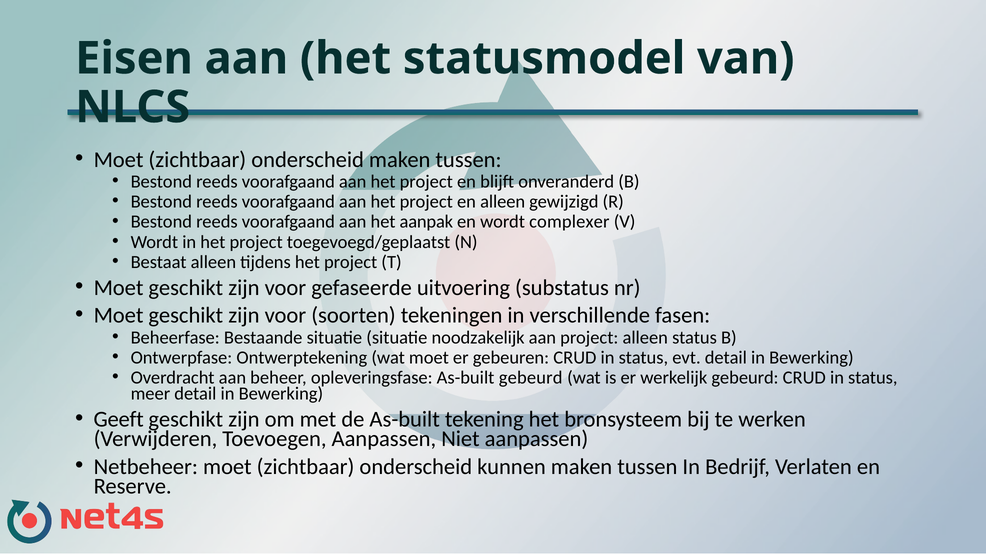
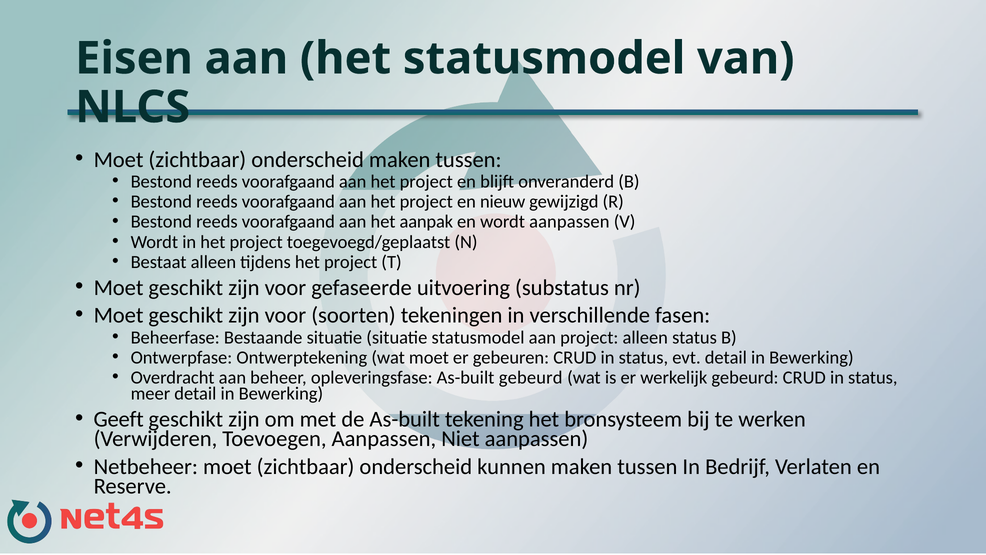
en alleen: alleen -> nieuw (503, 202)
wordt complexer: complexer -> aanpassen (569, 222)
situatie noodzakelijk: noodzakelijk -> statusmodel (478, 337)
